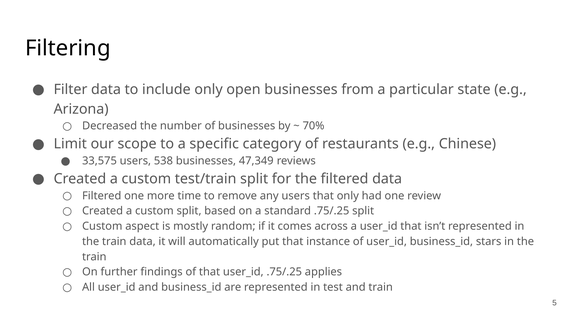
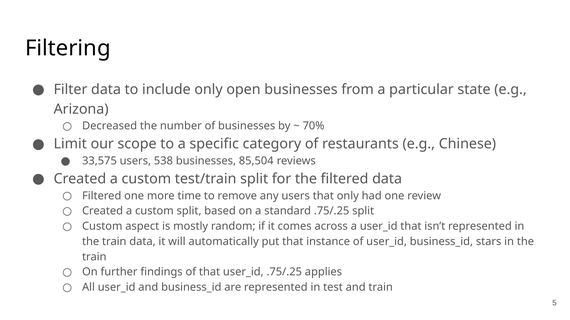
47,349: 47,349 -> 85,504 (256, 161)
